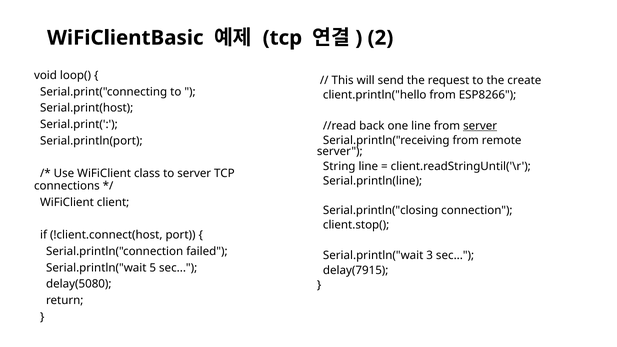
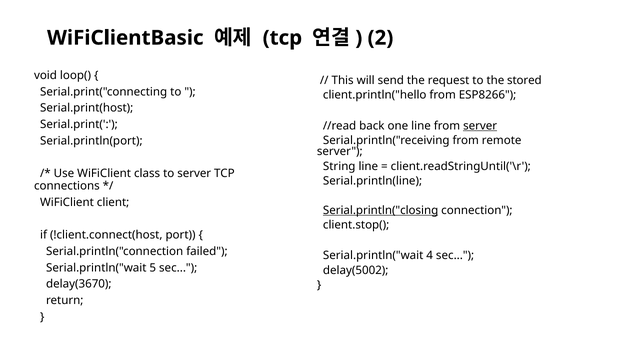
create: create -> stored (524, 80)
Serial.println("closing underline: none -> present (381, 210)
3: 3 -> 4 (430, 256)
delay(7915: delay(7915 -> delay(5002 (356, 270)
delay(5080: delay(5080 -> delay(3670 (79, 284)
